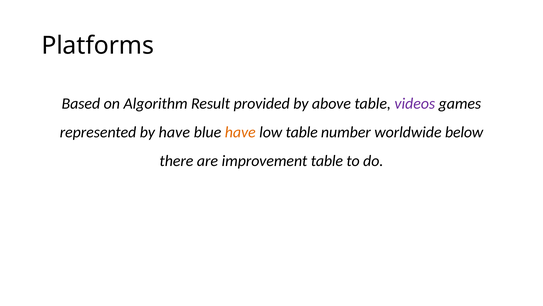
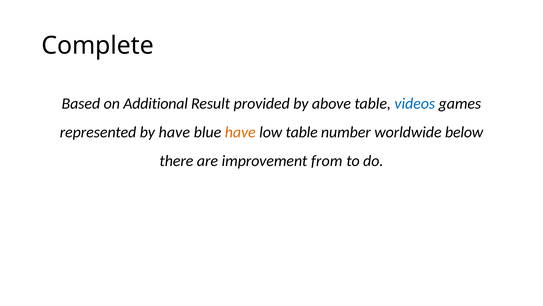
Platforms: Platforms -> Complete (98, 46)
Algorithm: Algorithm -> Additional (156, 103)
videos colour: purple -> blue (415, 103)
improvement table: table -> from (327, 161)
